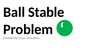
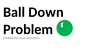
Stable: Stable -> Down (46, 12)
